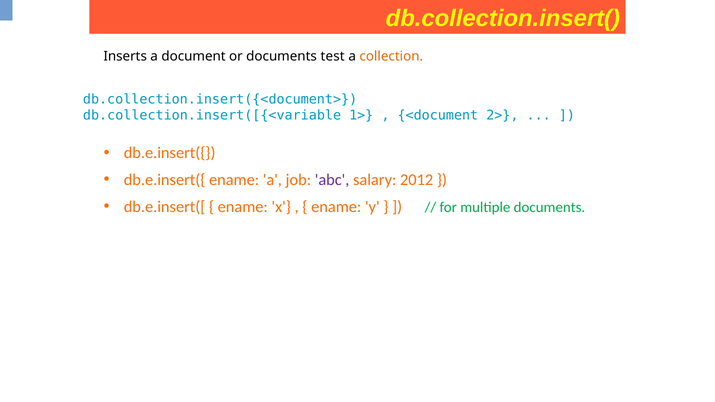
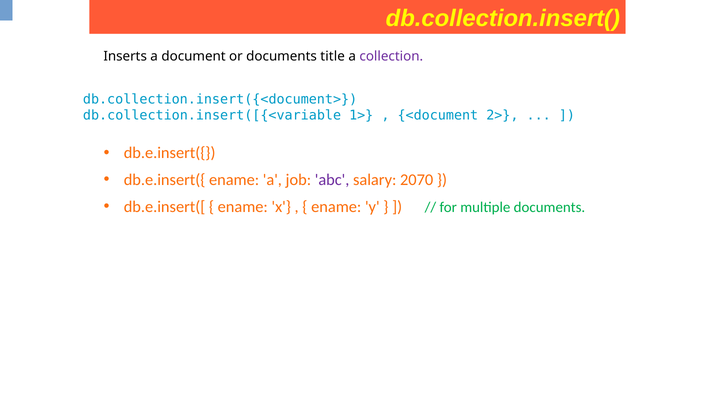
test: test -> title (333, 56)
collection colour: orange -> purple (391, 56)
2012: 2012 -> 2070 (417, 180)
